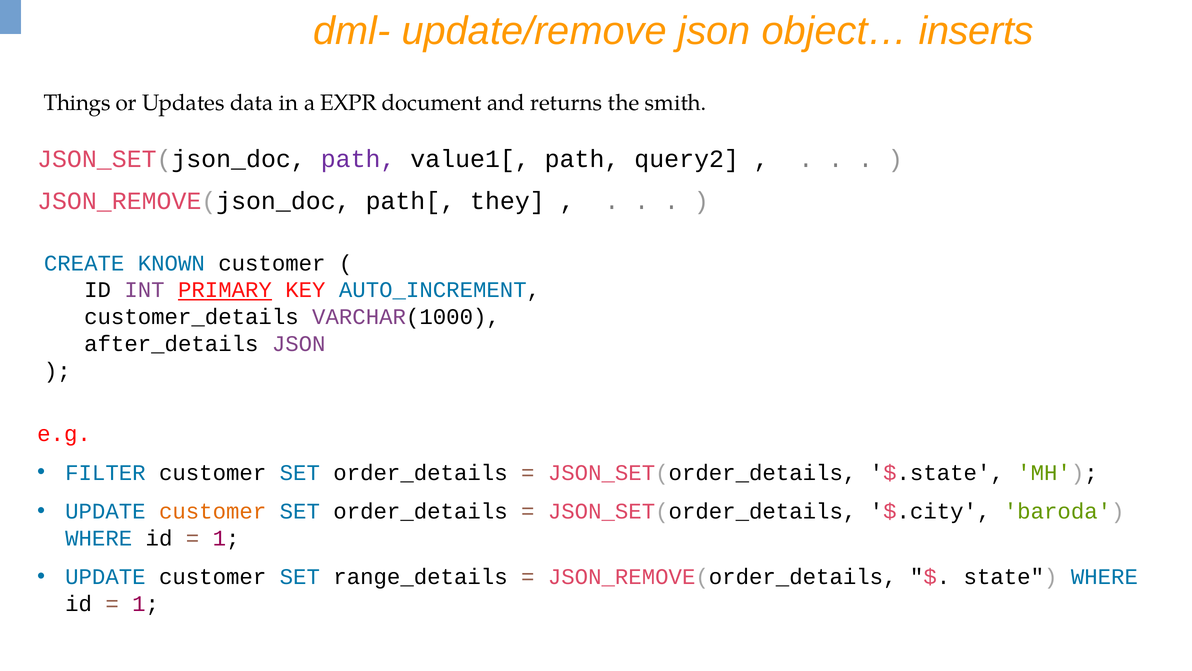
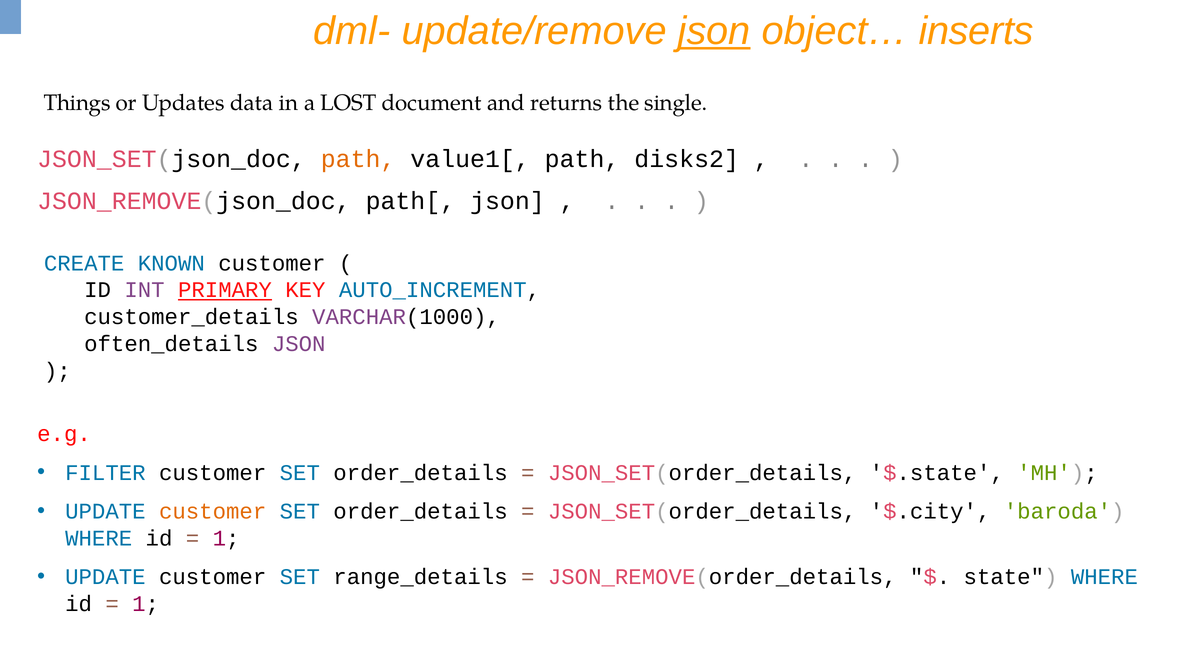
json underline: none -> present (714, 31)
EXPR: EXPR -> LOST (348, 103)
smith: smith -> single (676, 103)
path colour: purple -> orange (358, 159)
query2: query2 -> disks2 (687, 159)
path[ they: they -> json (507, 201)
after_details: after_details -> often_details (171, 344)
